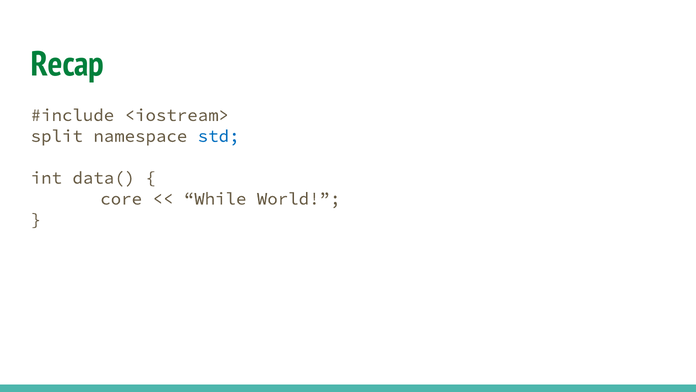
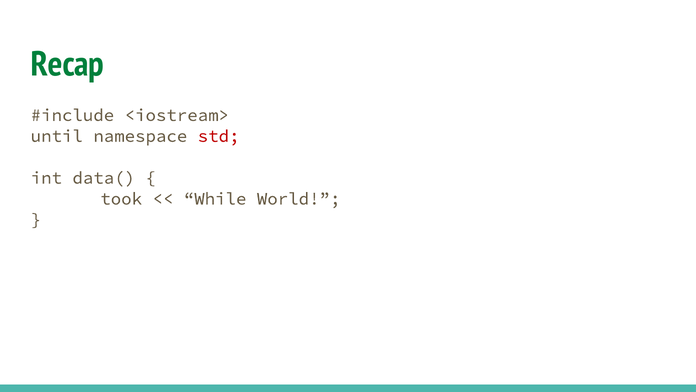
split: split -> until (57, 136)
std colour: blue -> red (219, 136)
core: core -> took (121, 199)
